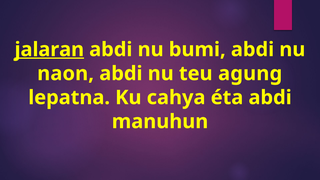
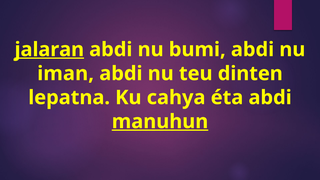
naon: naon -> iman (66, 74)
agung: agung -> dinten (250, 74)
manuhun underline: none -> present (160, 122)
